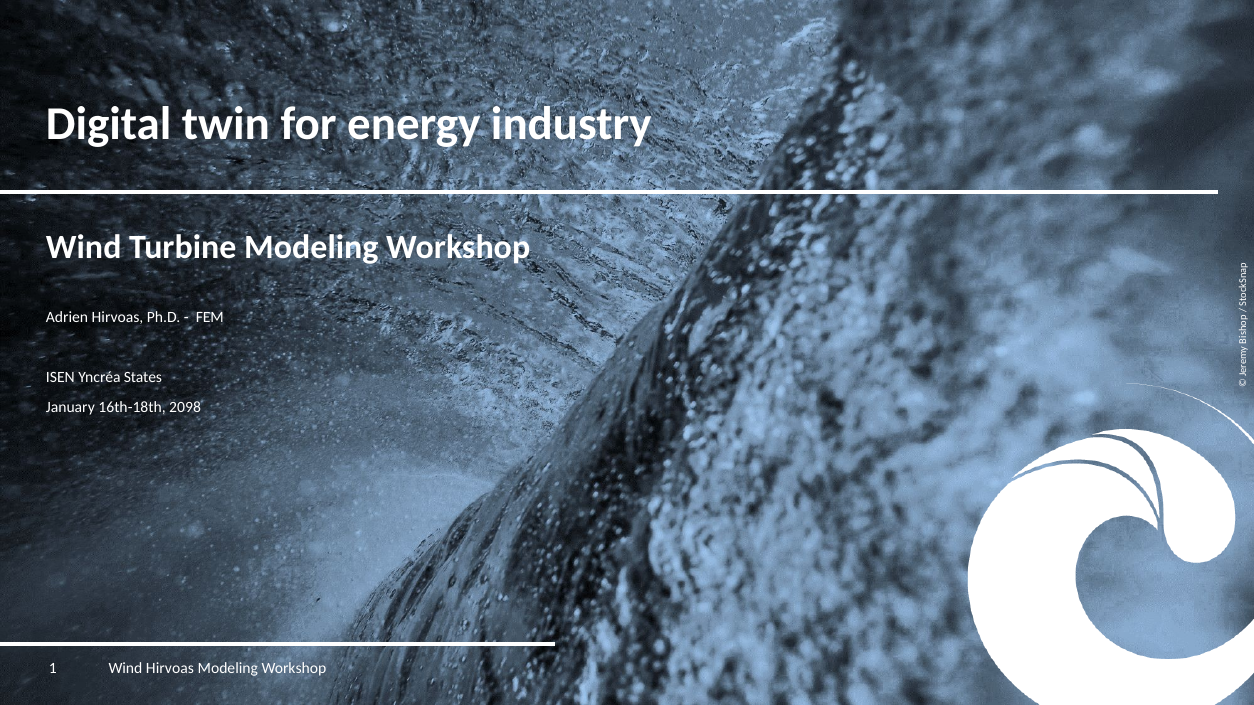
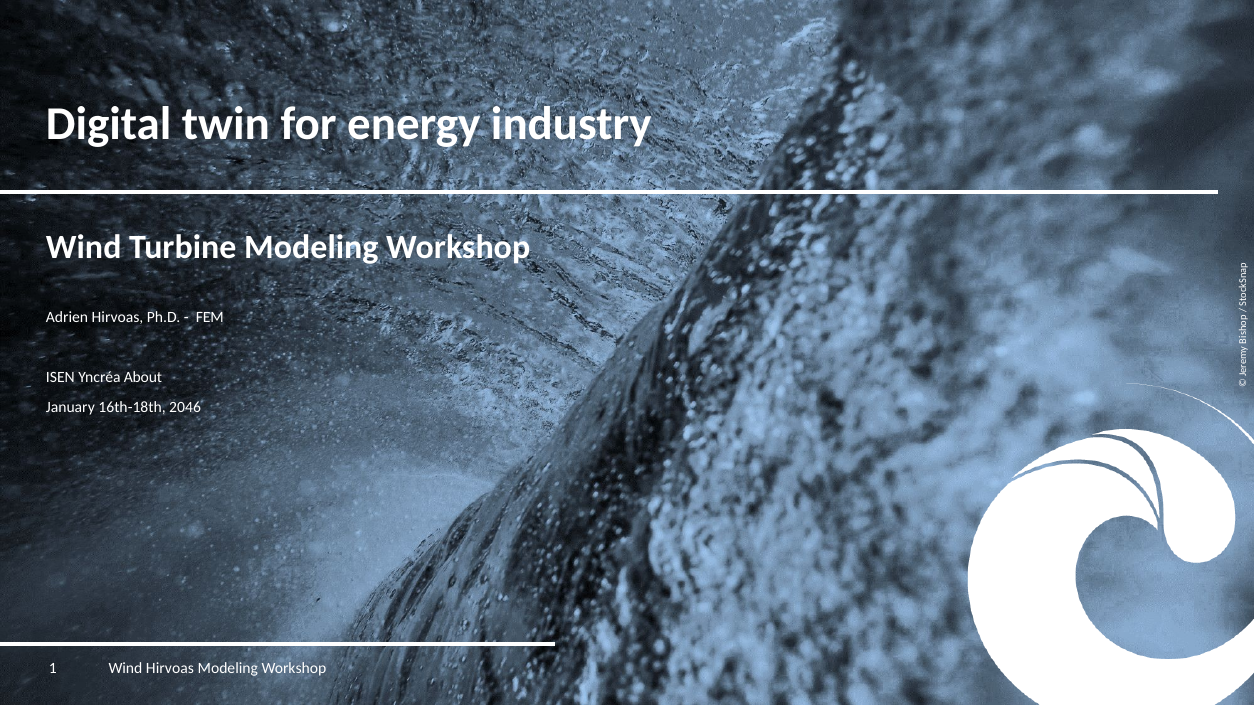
States: States -> About (143, 377)
2098: 2098 -> 2046 (185, 407)
